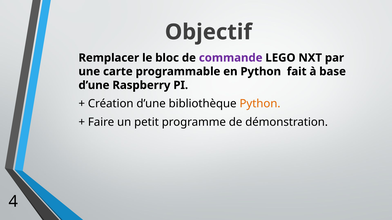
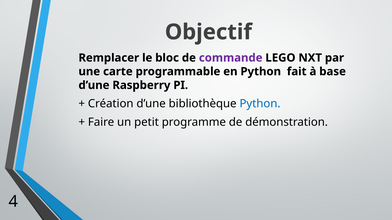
Python colour: orange -> blue (260, 104)
